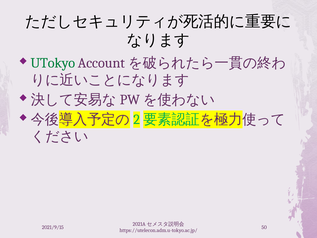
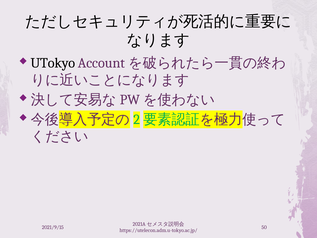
UTokyo colour: green -> black (53, 63)
